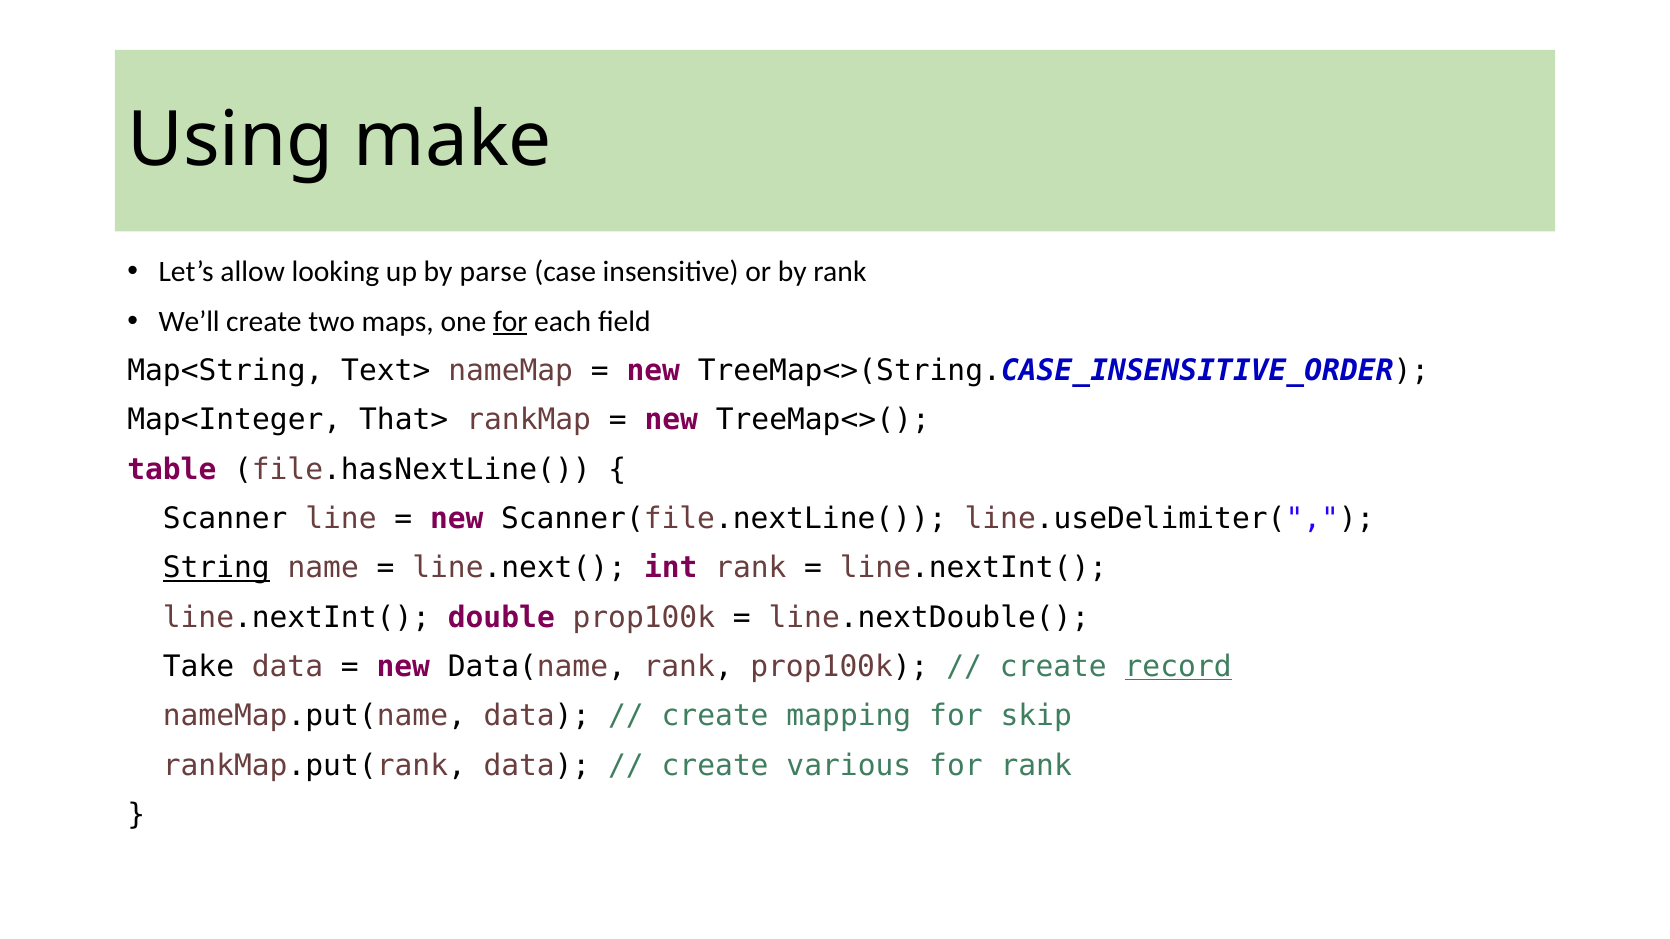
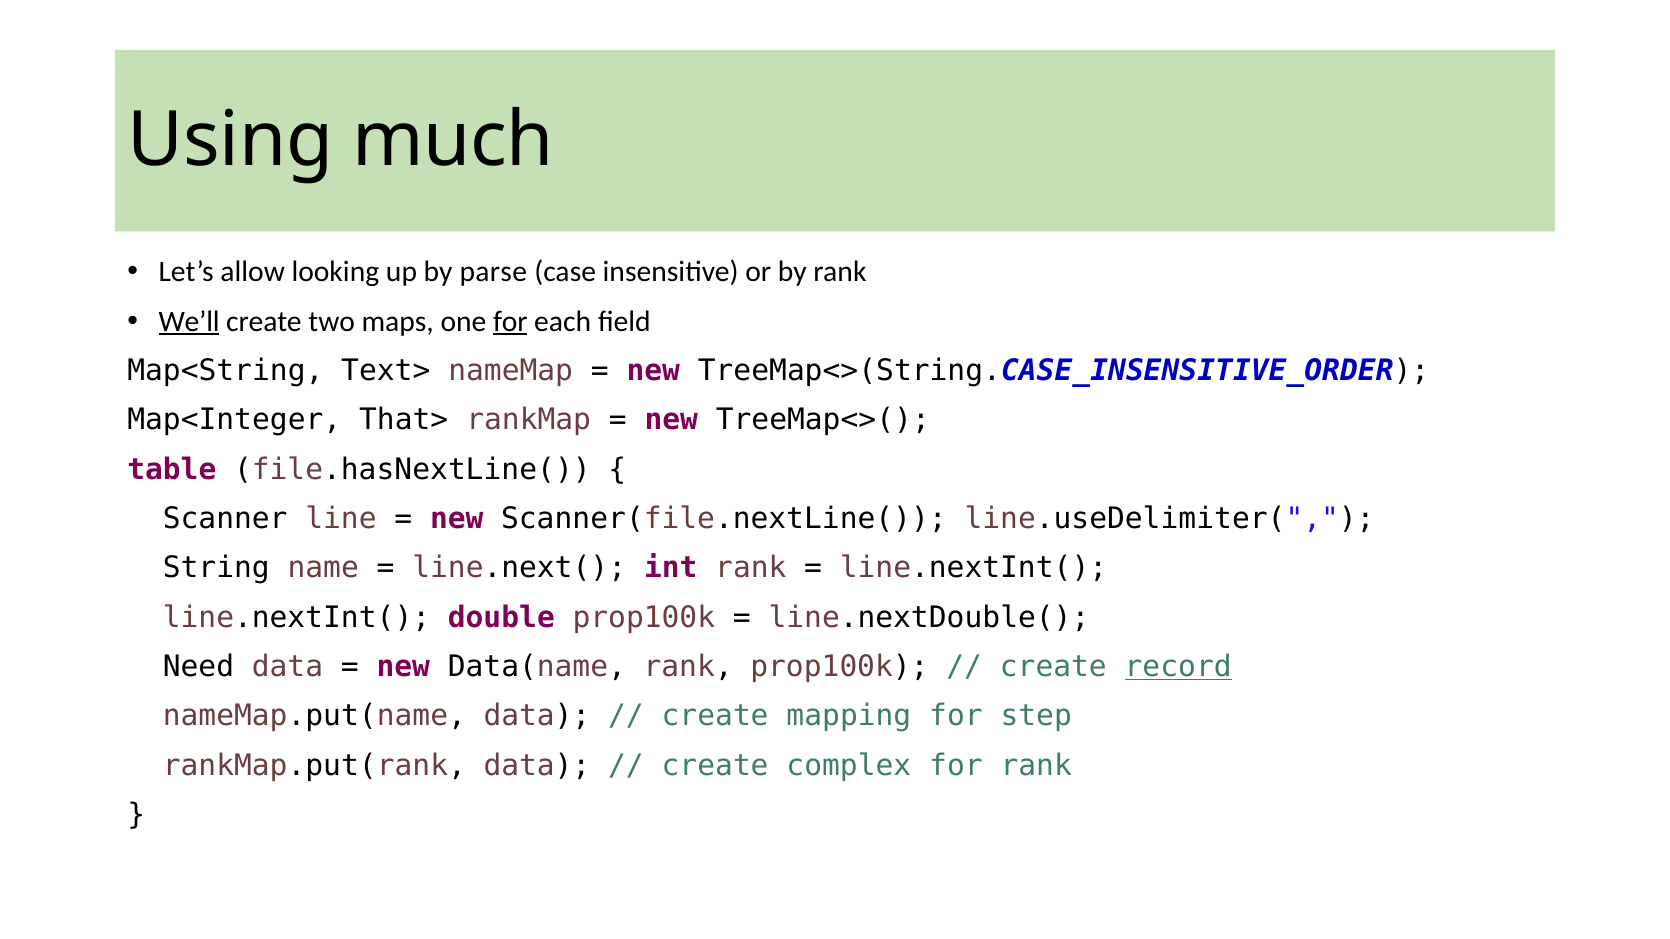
make: make -> much (453, 140)
We’ll underline: none -> present (189, 321)
String underline: present -> none (216, 568)
Take: Take -> Need (198, 667)
skip: skip -> step (1036, 716)
various: various -> complex (849, 766)
